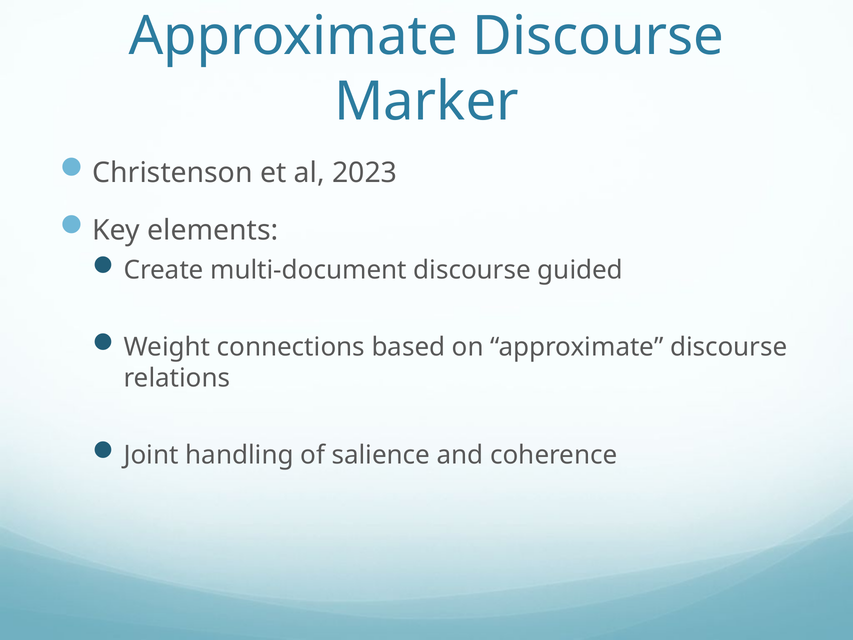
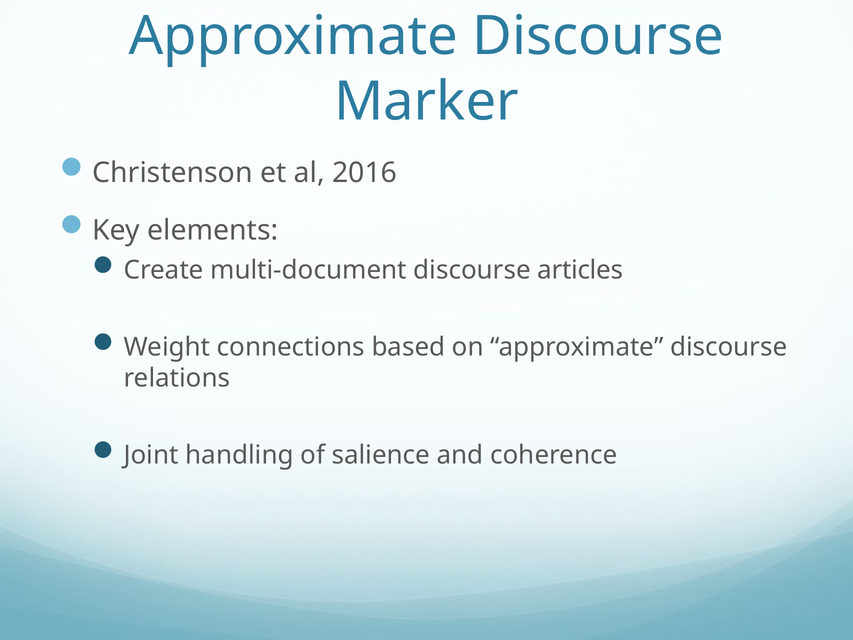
2023: 2023 -> 2016 (365, 173)
guided: guided -> articles (580, 270)
